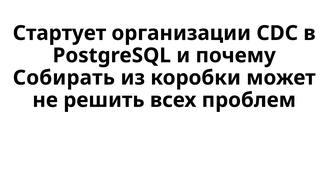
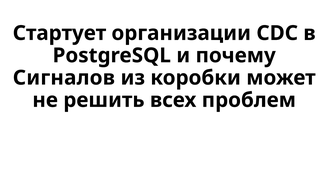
Собирать: Собирать -> Сигналов (64, 78)
